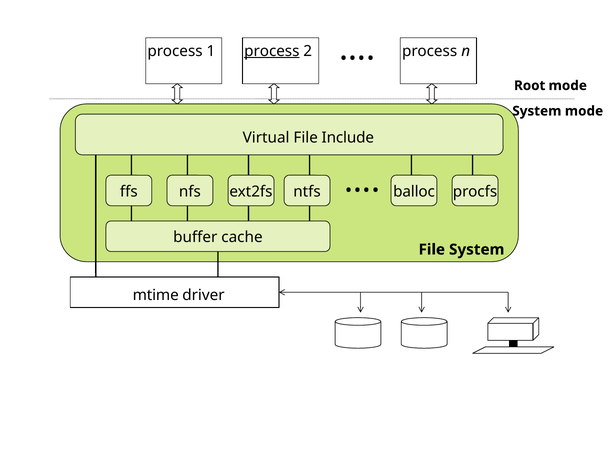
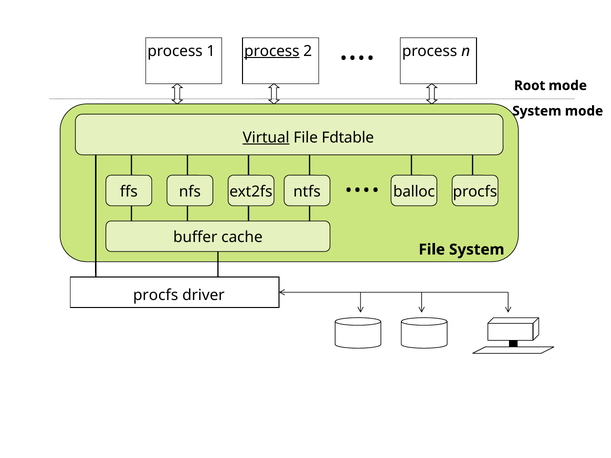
Virtual underline: none -> present (266, 138)
Include: Include -> Fdtable (348, 138)
mtime: mtime -> procfs (156, 296)
